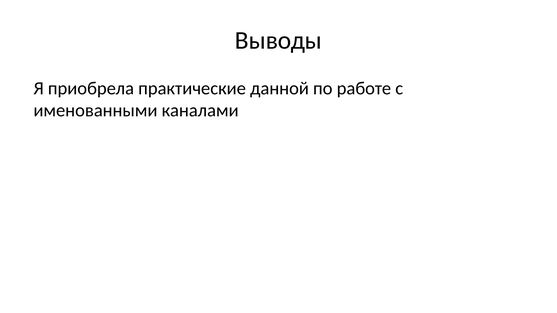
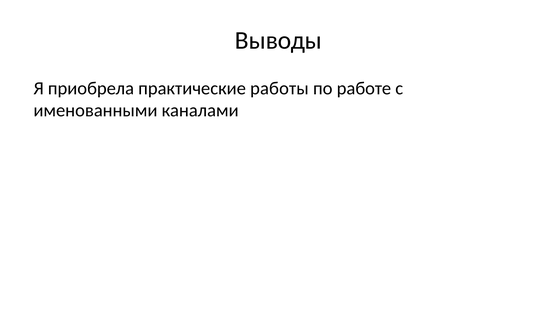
данной: данной -> работы (279, 88)
